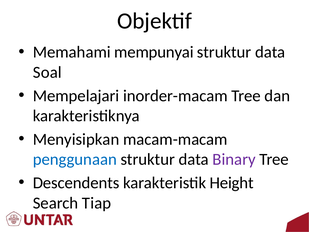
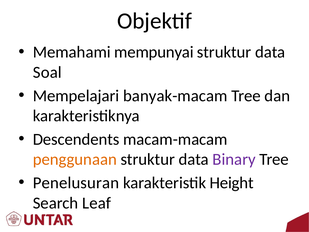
inorder-macam: inorder-macam -> banyak-macam (175, 96)
Menyisipkan: Menyisipkan -> Descendents (76, 139)
penggunaan colour: blue -> orange (75, 159)
Descendents: Descendents -> Penelusuran (76, 183)
Tiap: Tiap -> Leaf (97, 203)
